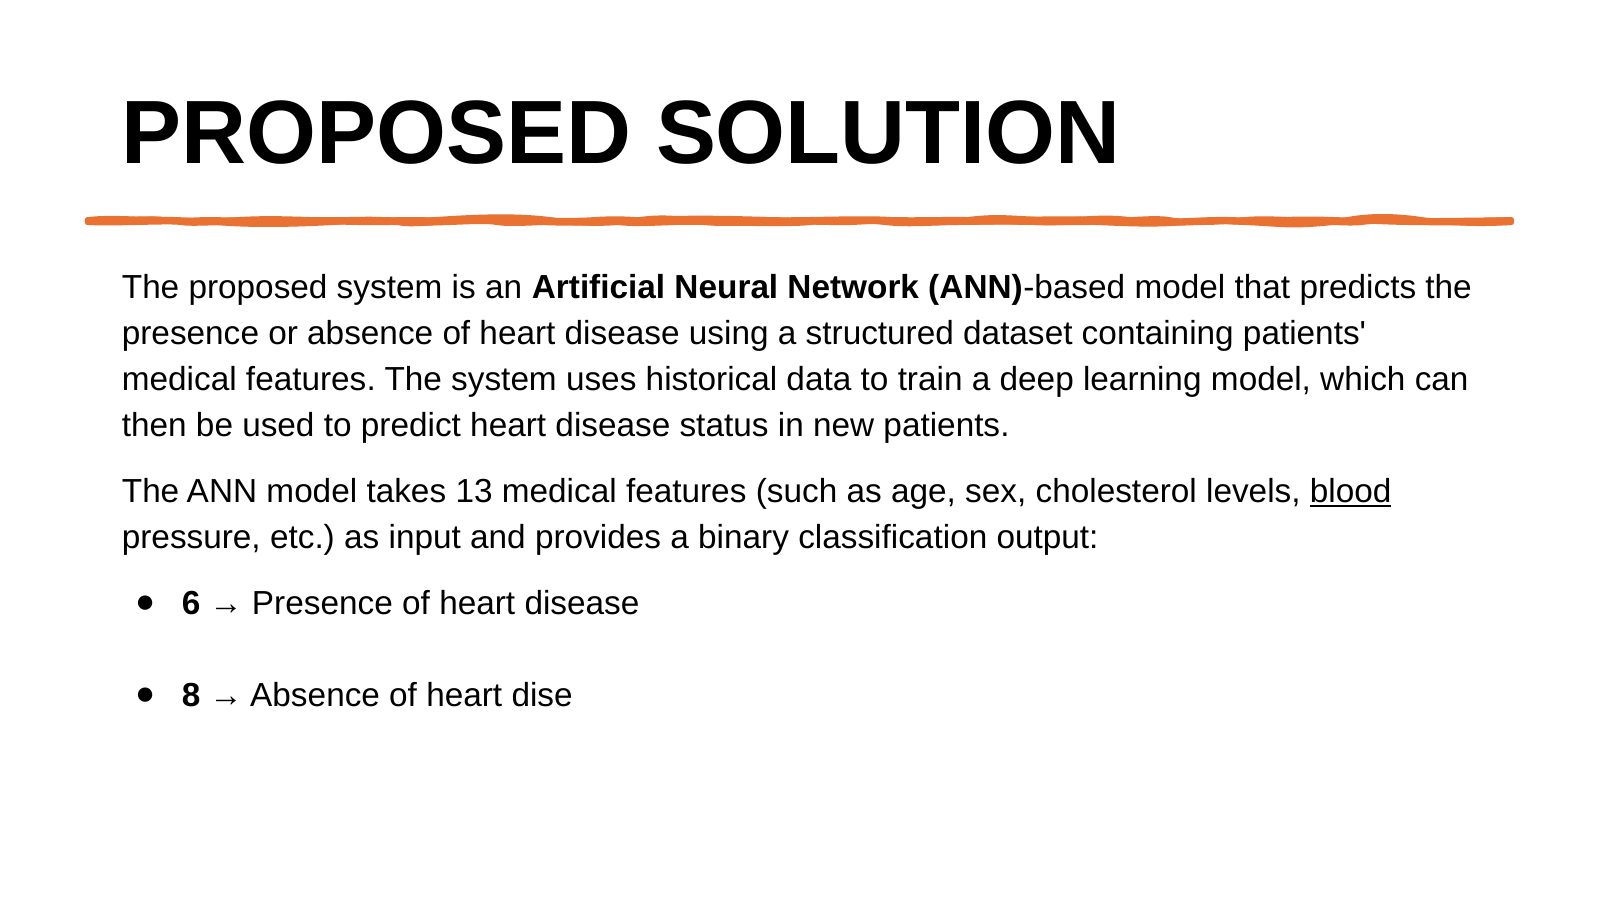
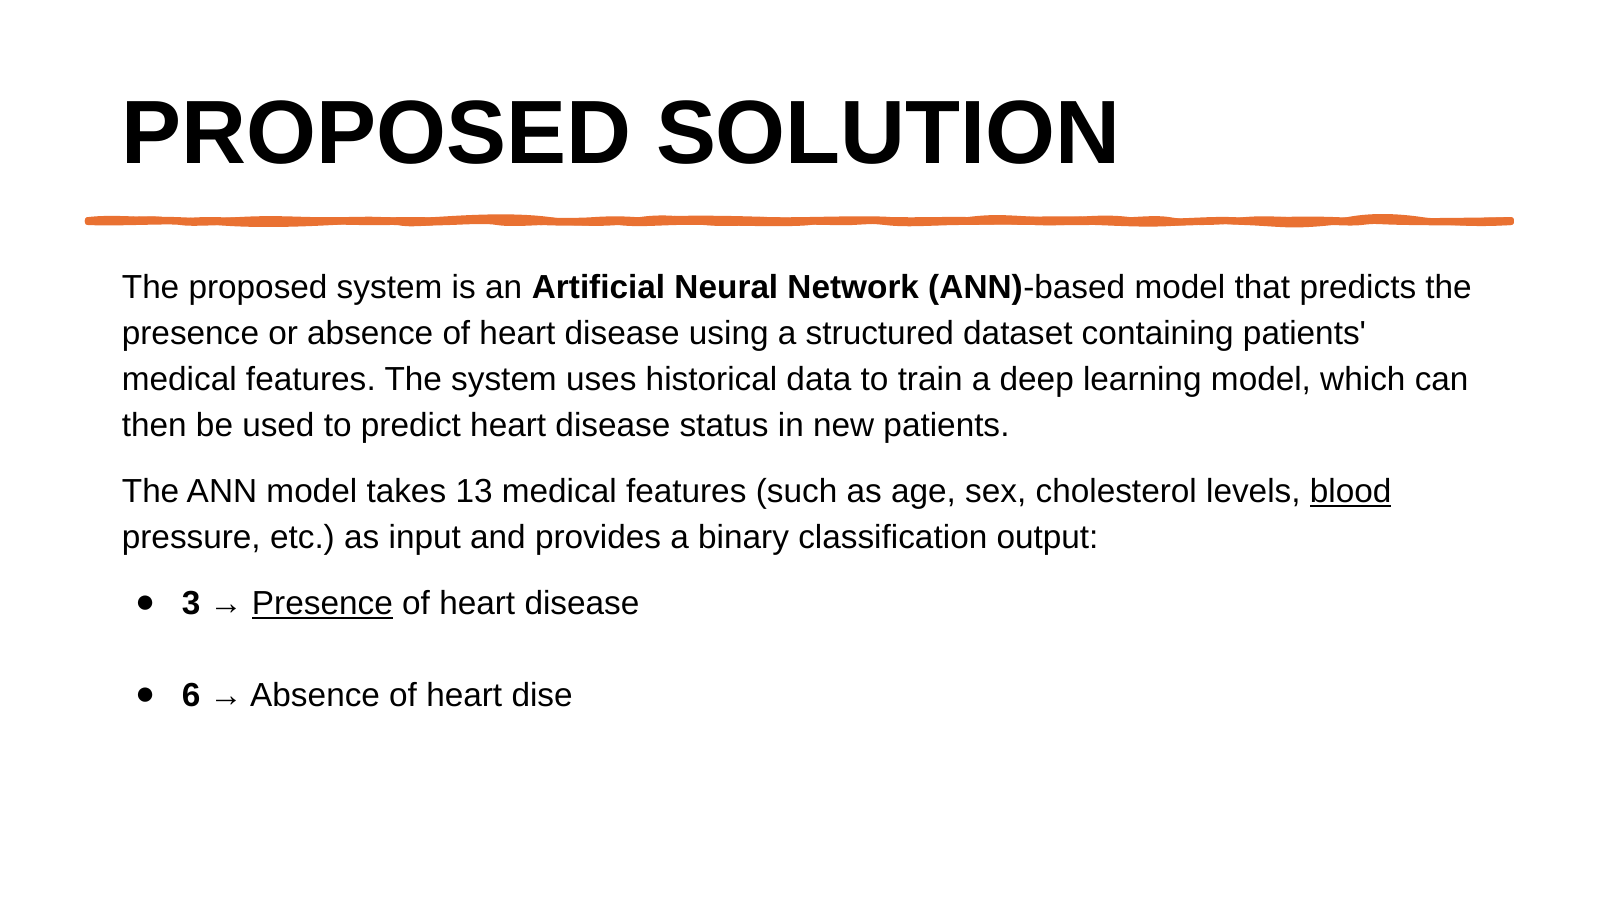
6: 6 -> 3 (191, 604)
Presence underline: none -> present (322, 604)
8: 8 -> 6 (191, 696)
